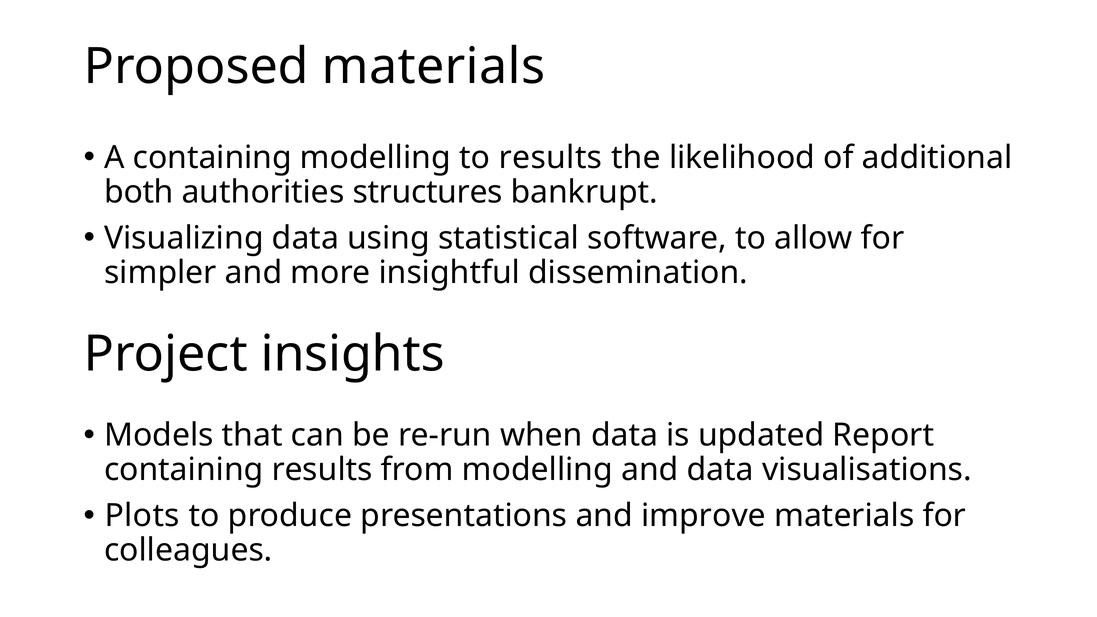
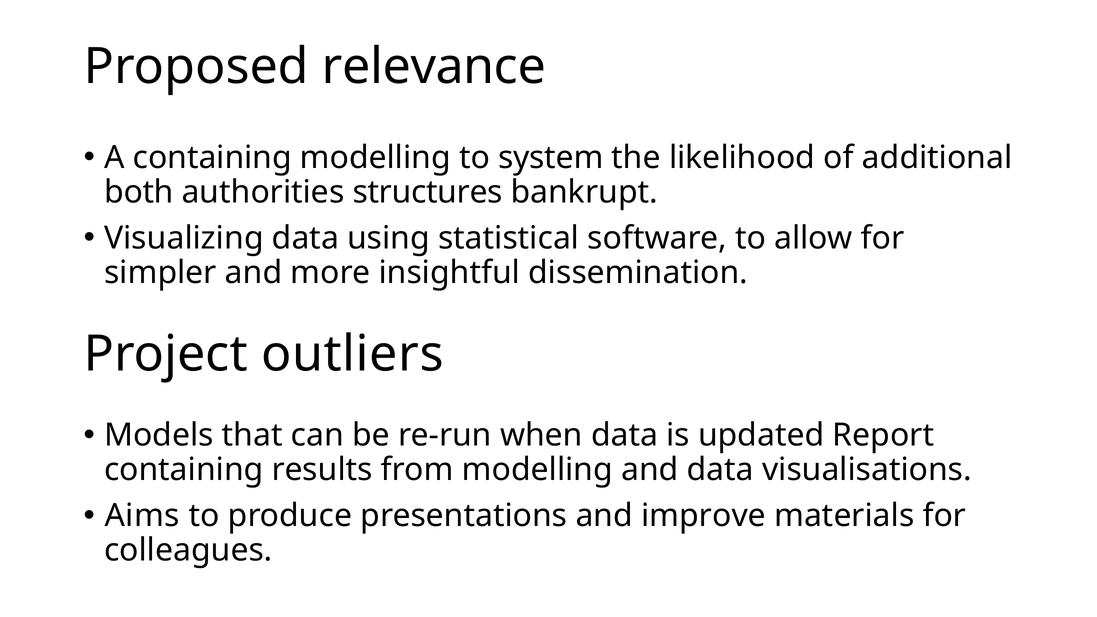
Proposed materials: materials -> relevance (434, 66)
to results: results -> system (551, 158)
insights: insights -> outliers (352, 354)
Plots: Plots -> Aims (142, 516)
